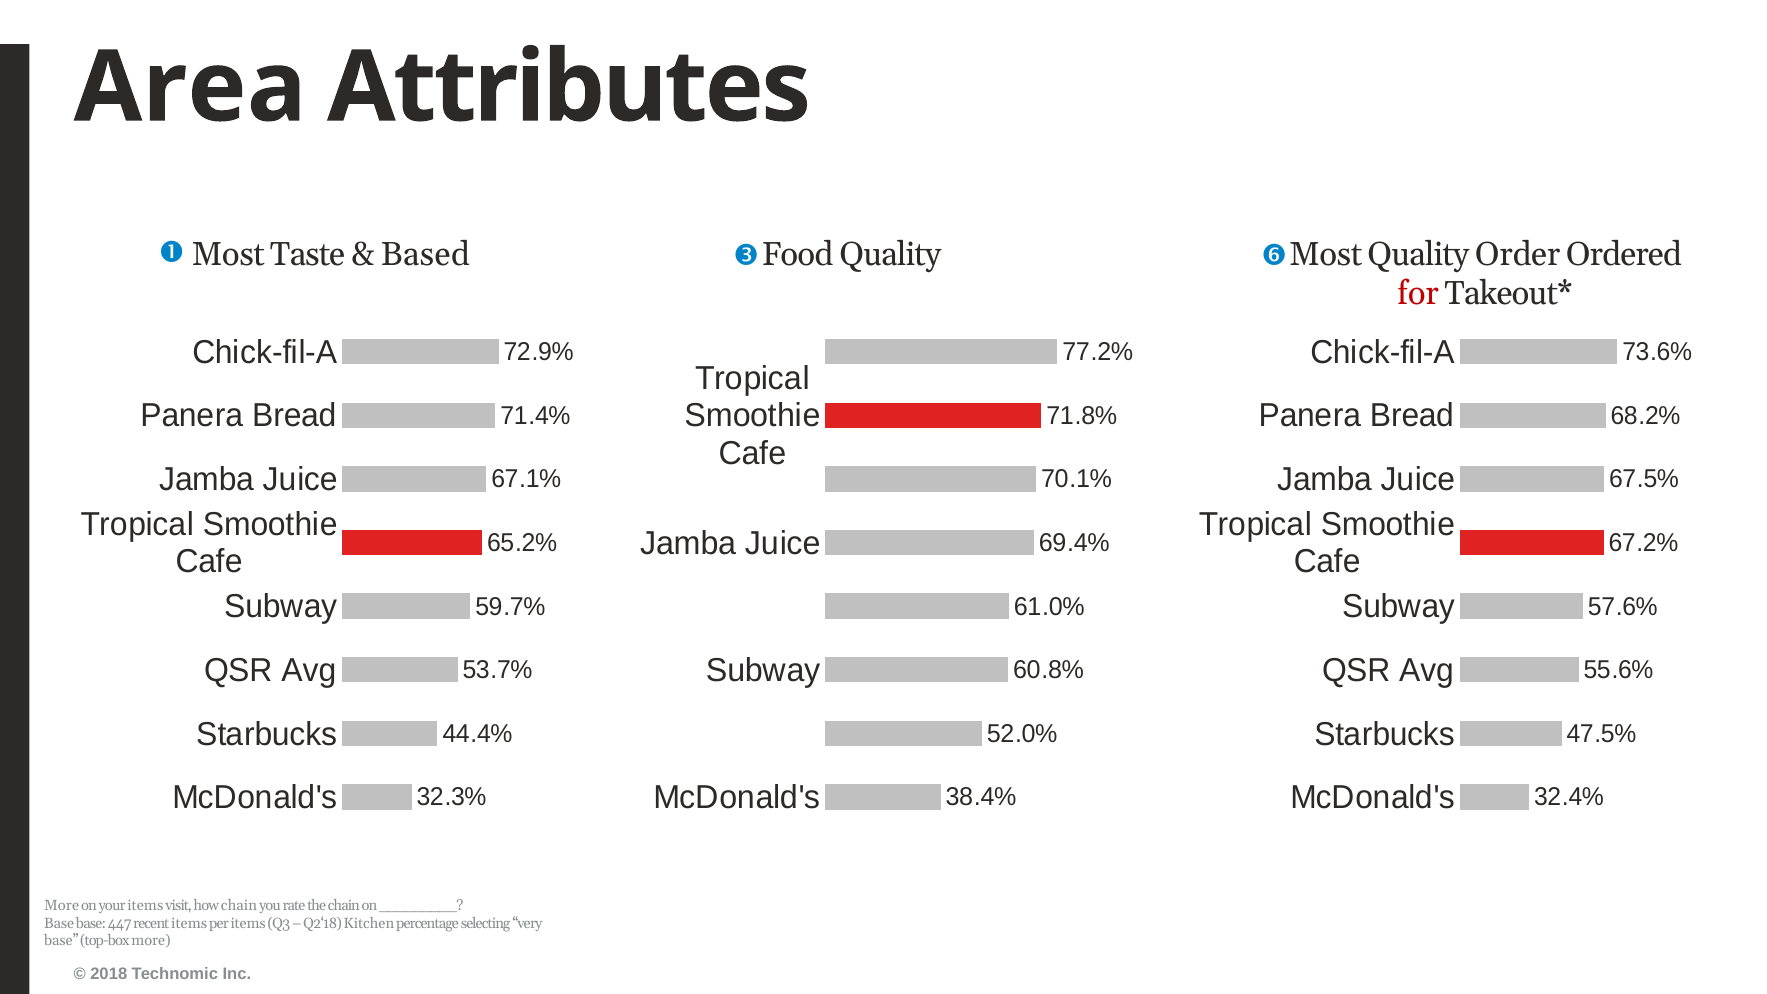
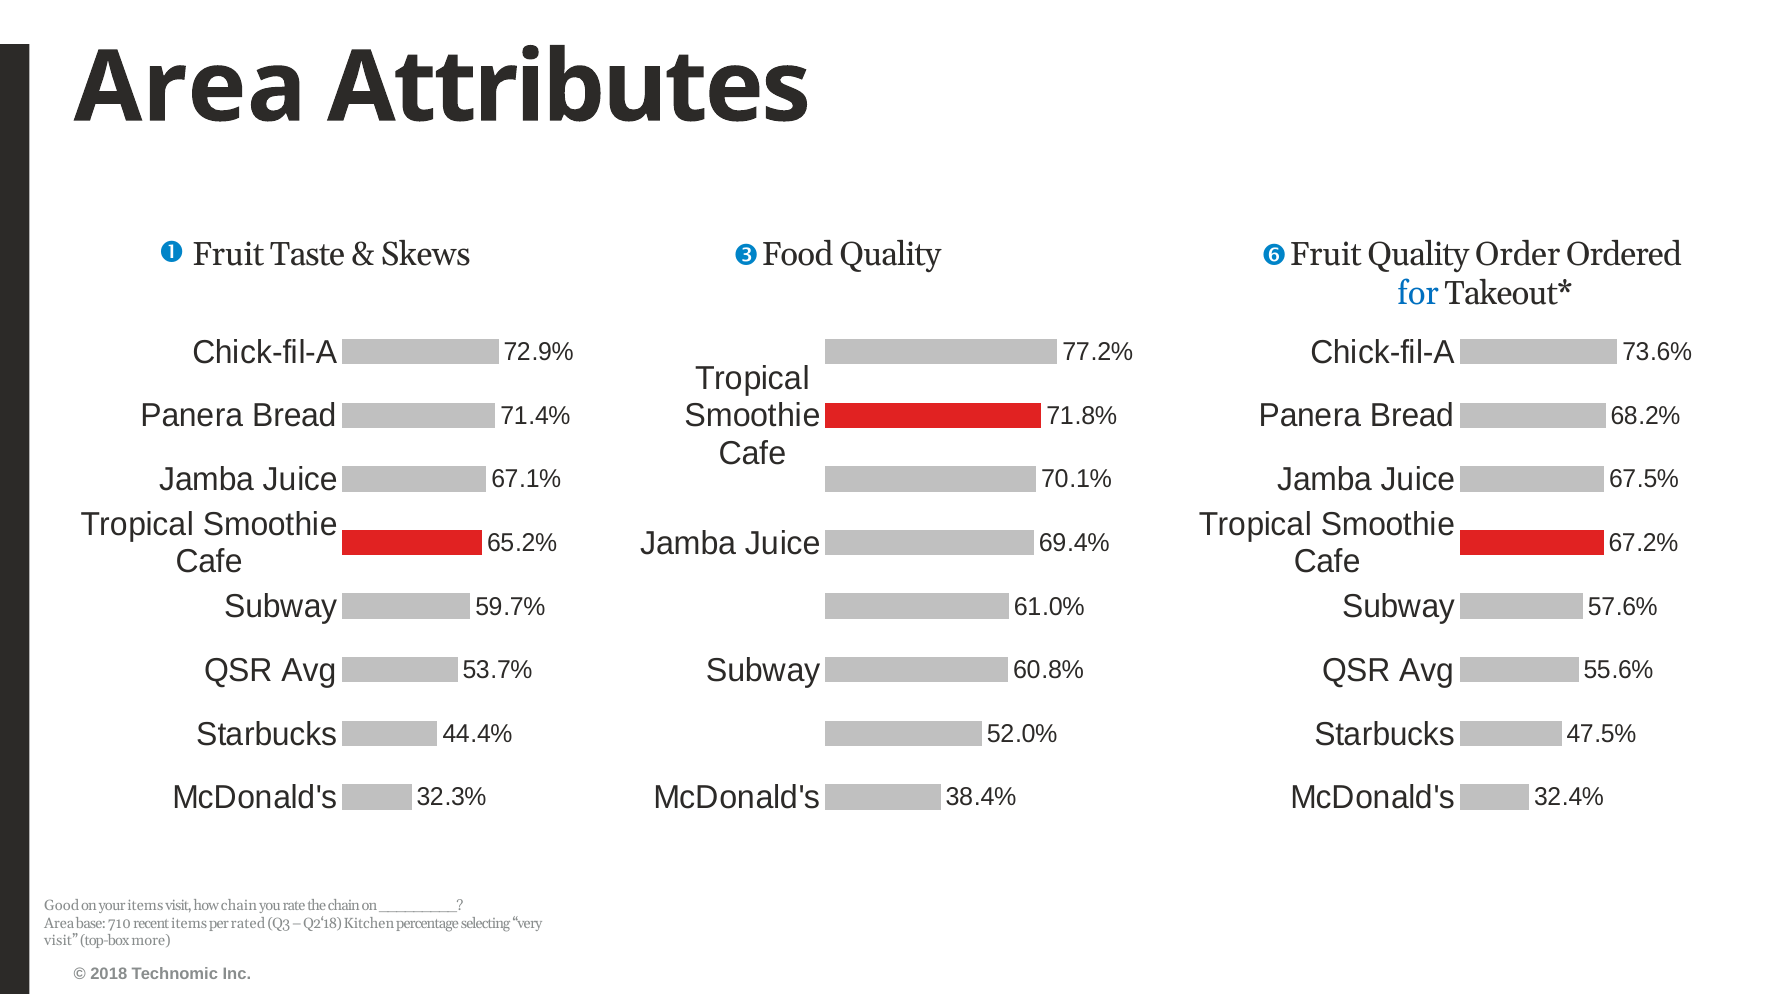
Most: Most -> Fruit (228, 254)
Based: Based -> Skews (426, 254)
Quality Most: Most -> Fruit (1326, 254)
for colour: red -> blue (1418, 294)
More: More -> Good (62, 906)
Base: Base -> Area (59, 923)
447: 447 -> 710 (120, 923)
per items: items -> rated (248, 923)
base: base -> visit (61, 941)
